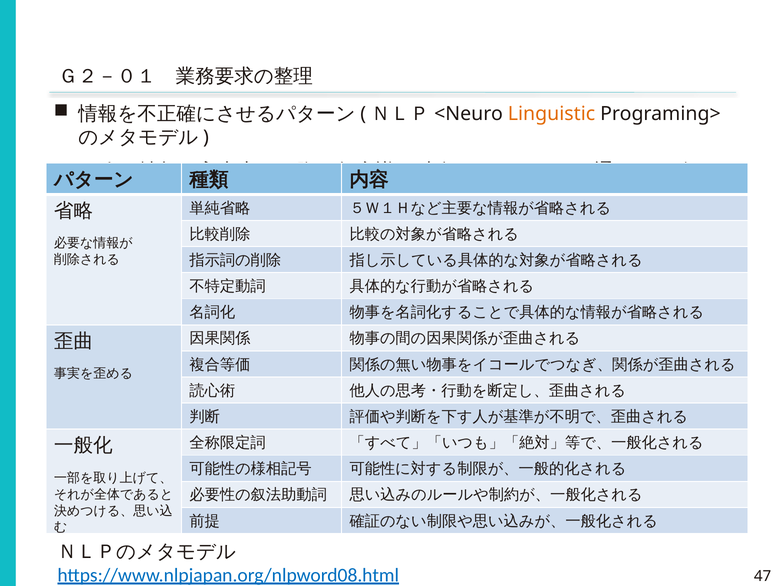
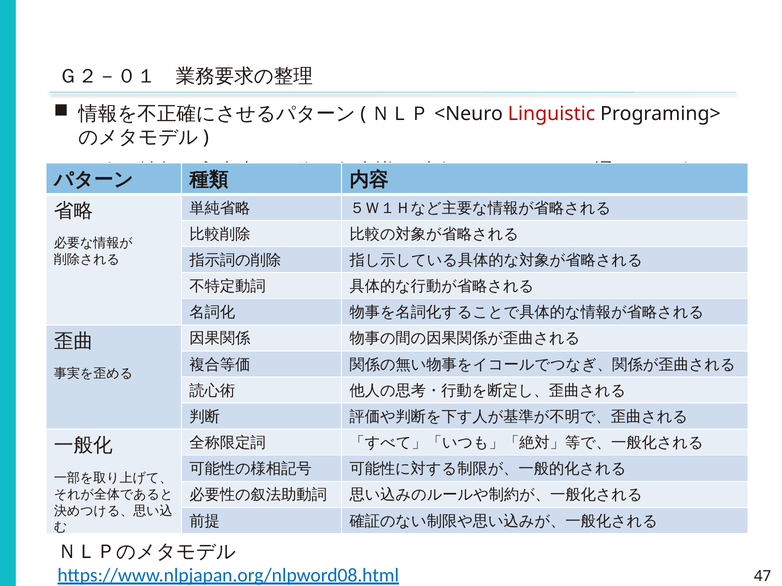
Linguistic colour: orange -> red (552, 114)
